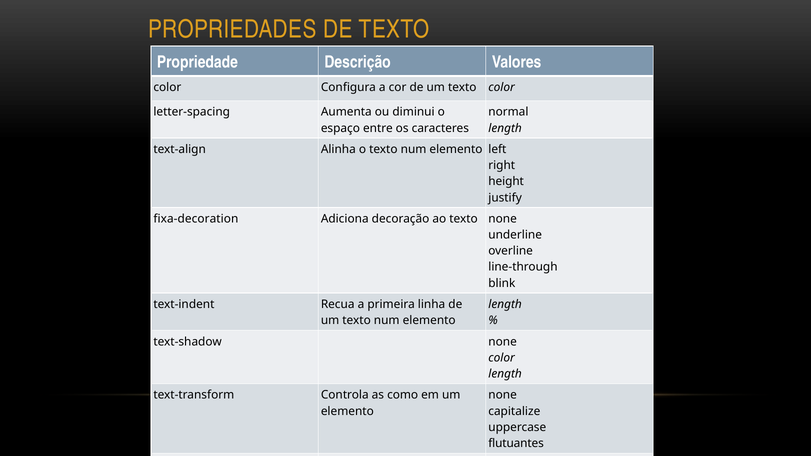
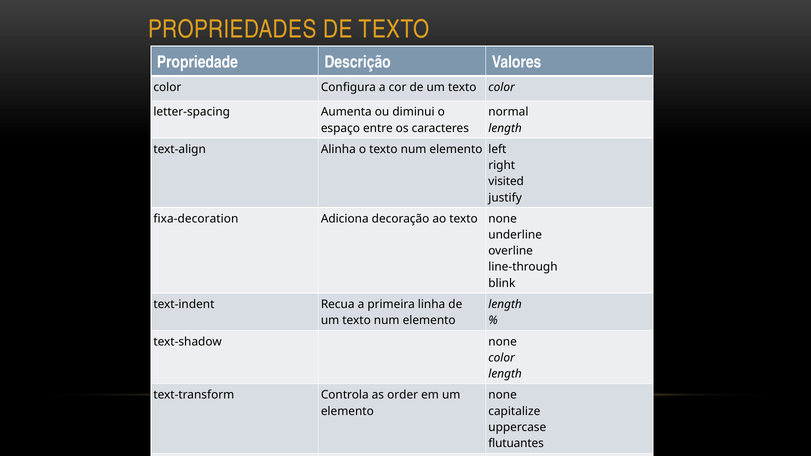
height: height -> visited (506, 182)
como: como -> order (403, 395)
